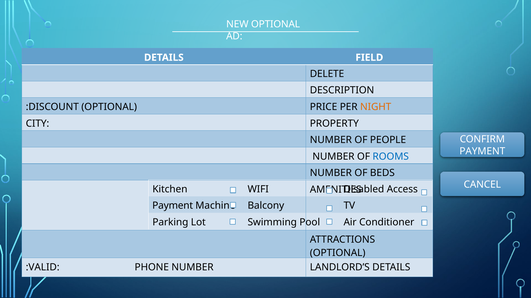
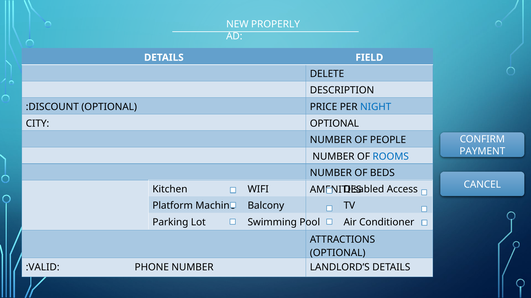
NEW OPTIONAL: OPTIONAL -> PROPERLY (275, 24)
NIGHT colour: orange -> blue (376, 107)
CITY PROPERTY: PROPERTY -> OPTIONAL (334, 124)
Payment: Payment -> Platform (173, 206)
